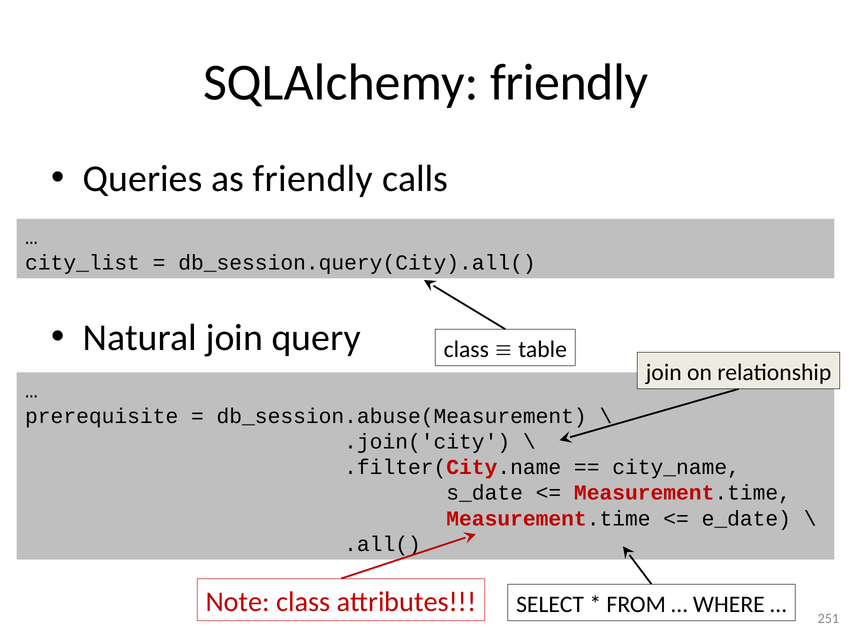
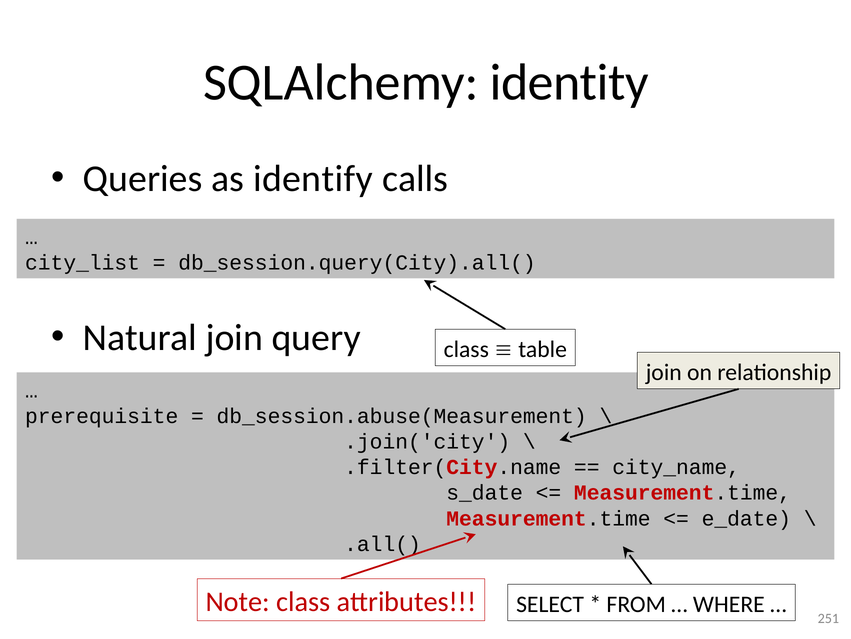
SQLAlchemy friendly: friendly -> identity (569, 82)
as friendly: friendly -> identify (313, 179)
